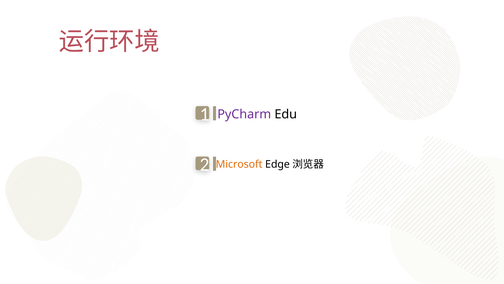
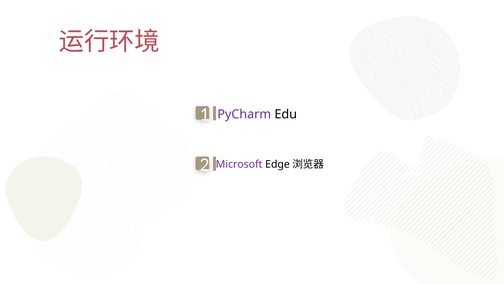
Microsoft colour: orange -> purple (239, 164)
